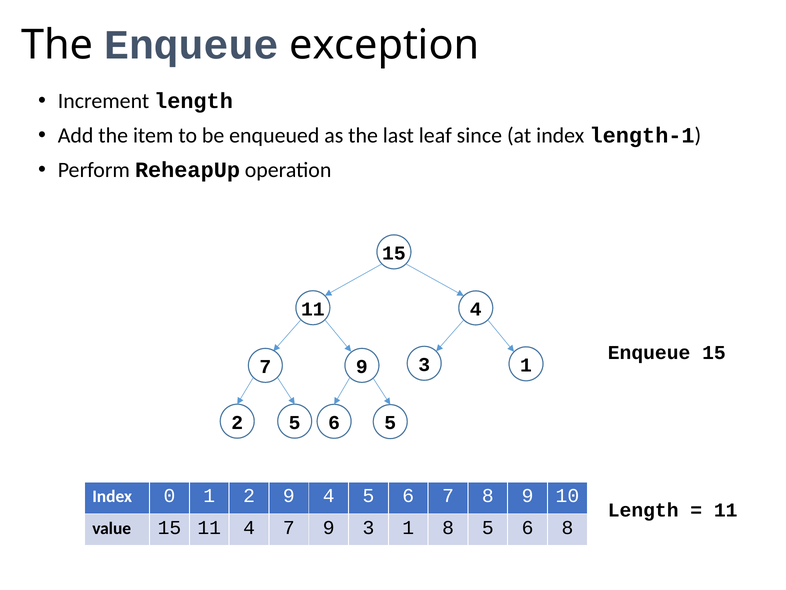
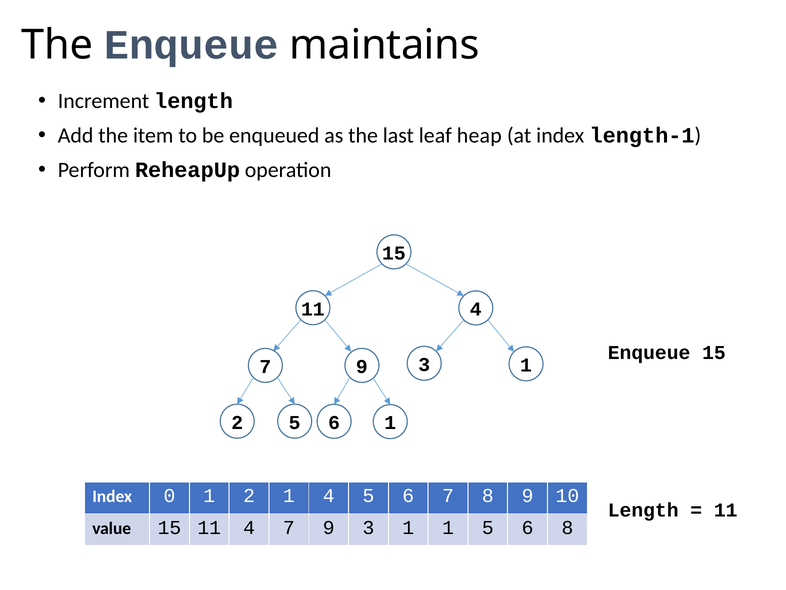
exception: exception -> maintains (384, 45)
since: since -> heap (479, 135)
6 5: 5 -> 1 (390, 423)
1 2 9: 9 -> 1 (289, 495)
1 8: 8 -> 1 (448, 527)
